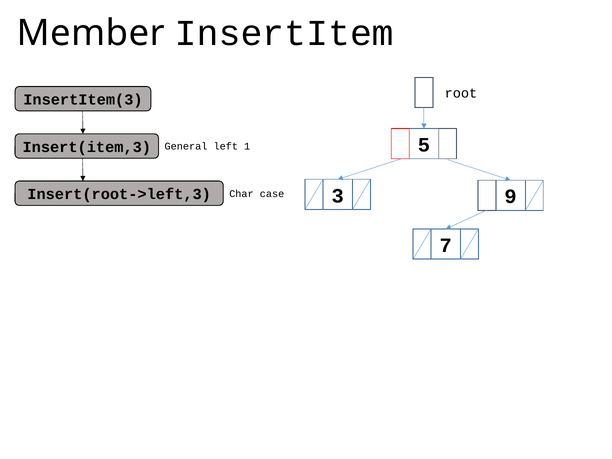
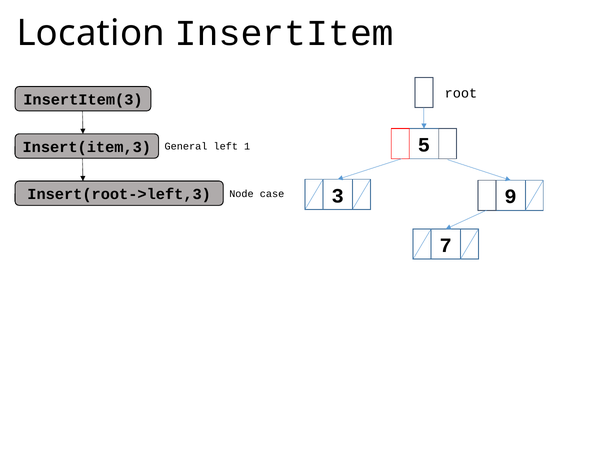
Member: Member -> Location (91, 33)
Char: Char -> Node (241, 194)
